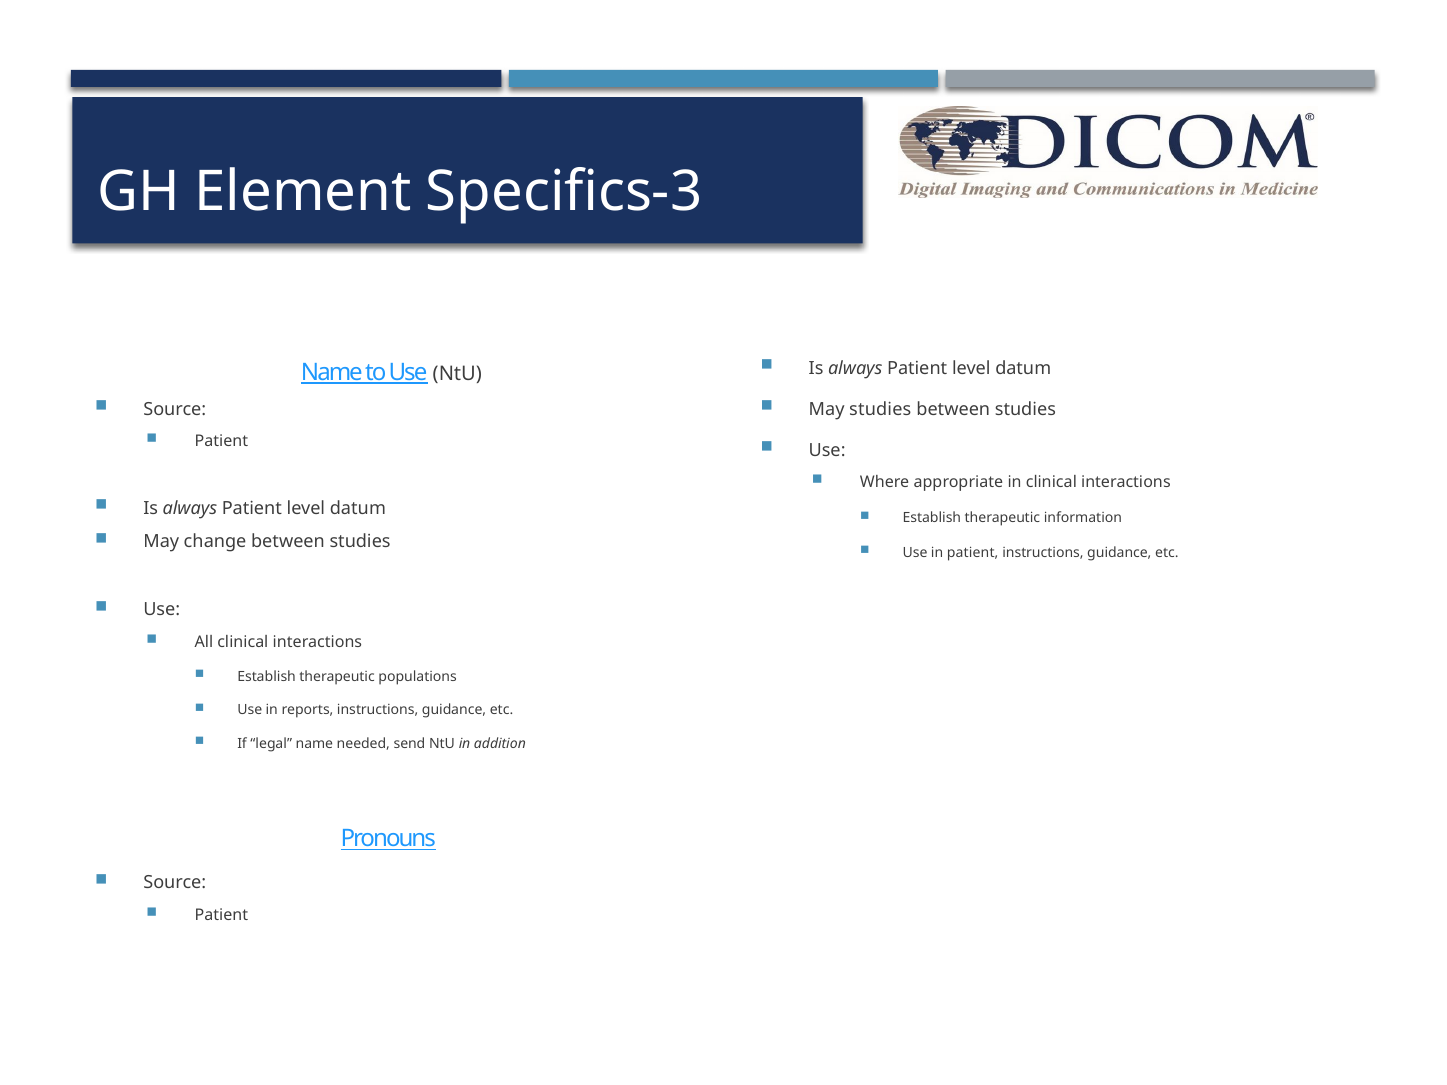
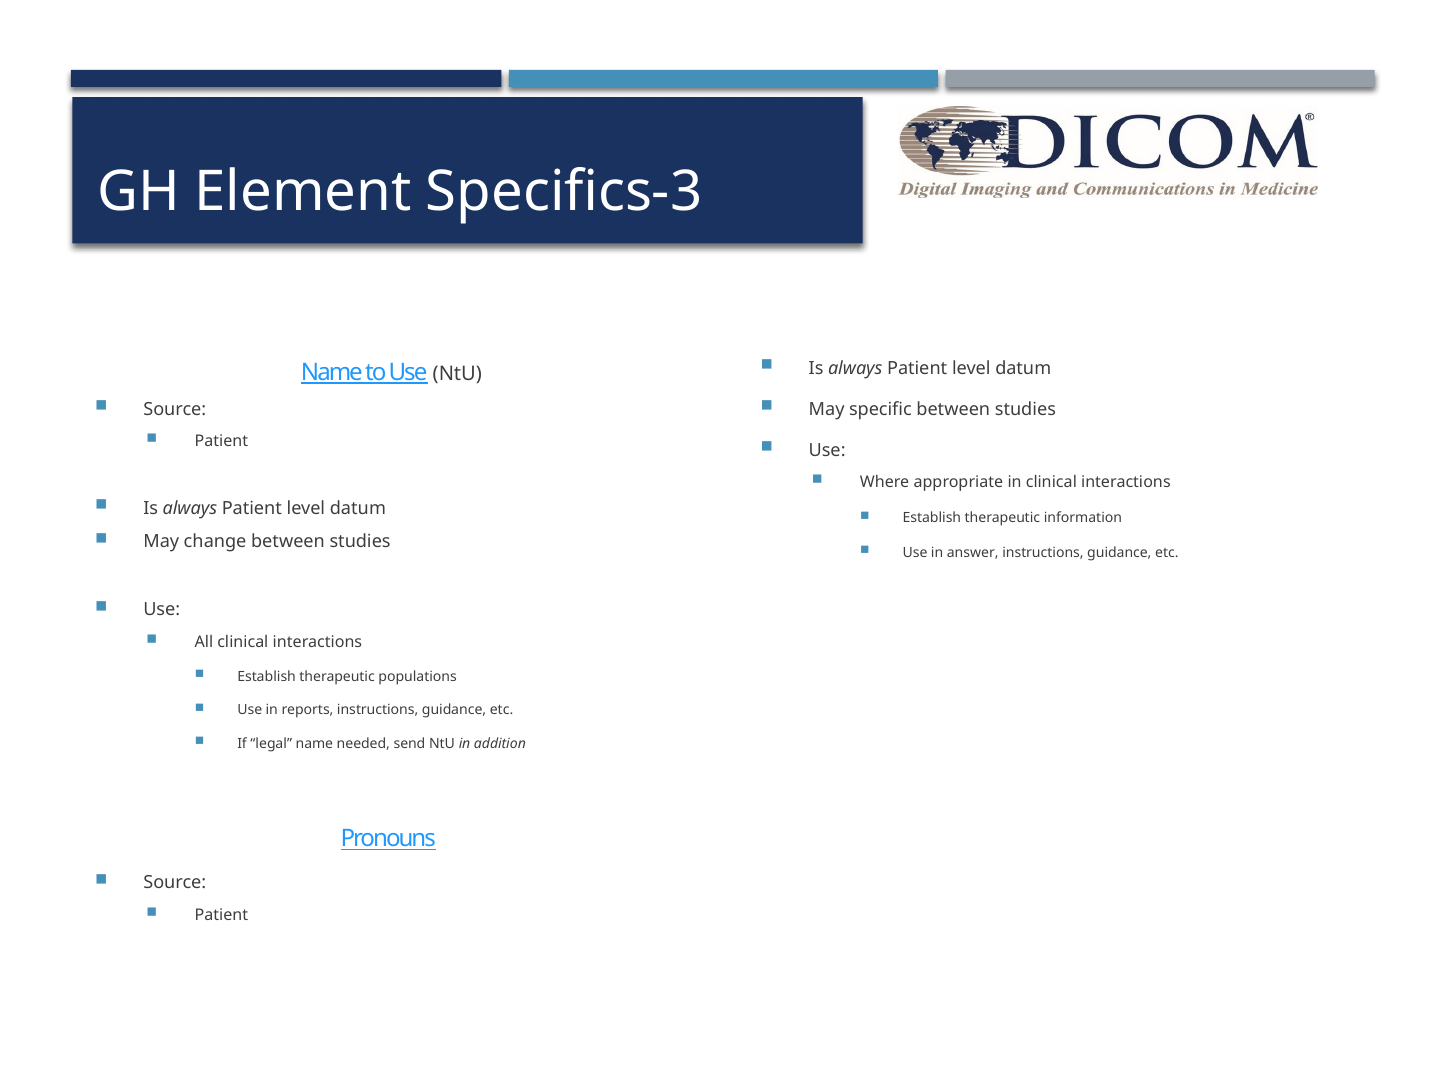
May studies: studies -> specific (880, 409)
in patient: patient -> answer (973, 553)
